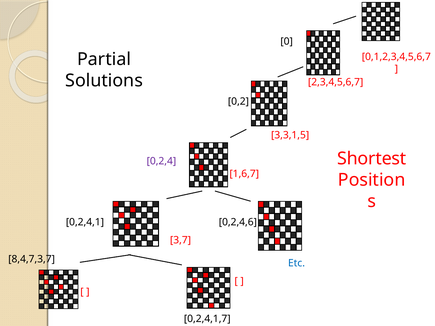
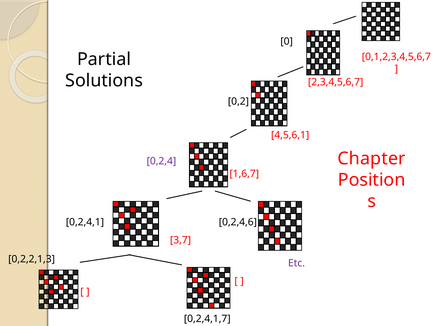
3,3,1,5: 3,3,1,5 -> 4,5,6,1 (290, 135)
Shortest: Shortest -> Chapter (372, 159)
8,4,7,3,7: 8,4,7,3,7 -> 0,2,2,1,3 (32, 259)
Etc colour: blue -> purple (297, 263)
